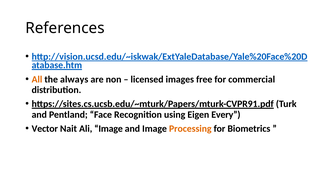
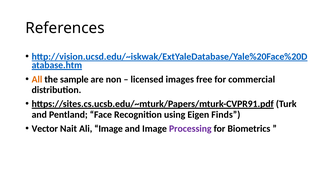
always: always -> sample (74, 79)
Every: Every -> Finds (226, 114)
Processing colour: orange -> purple (190, 128)
